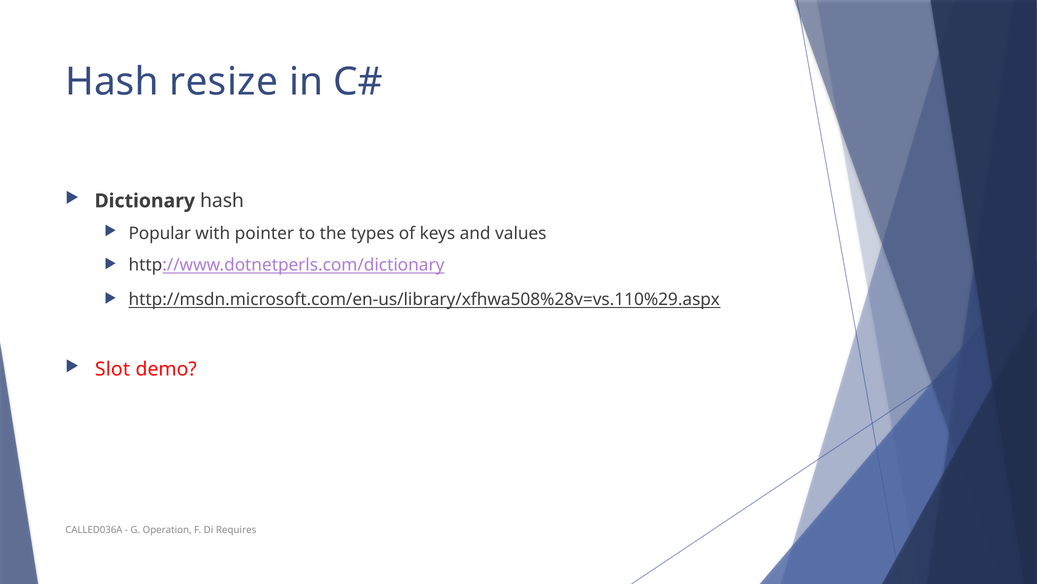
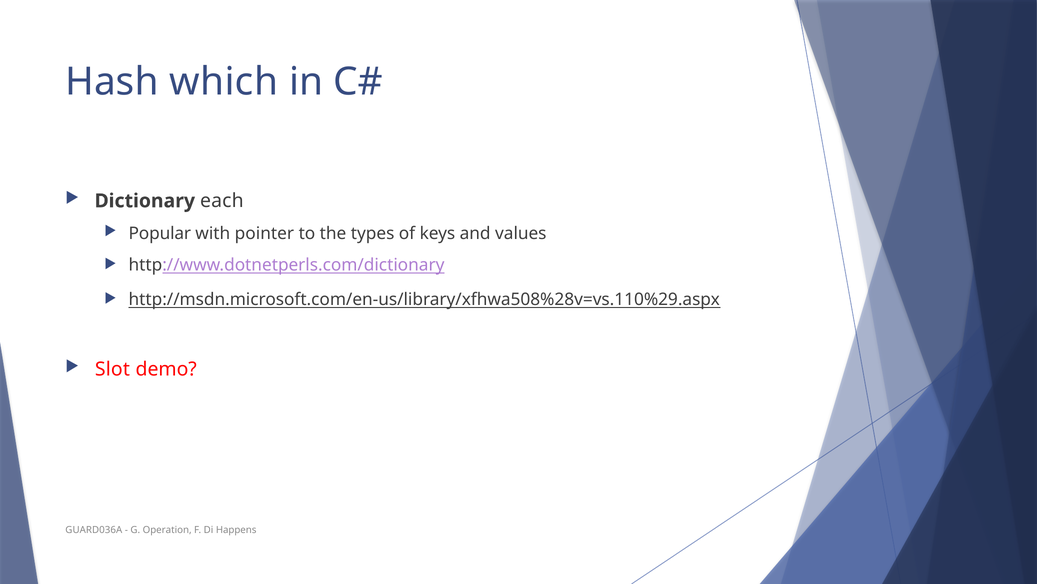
resize: resize -> which (224, 82)
Dictionary hash: hash -> each (222, 201)
CALLED036A: CALLED036A -> GUARD036A (94, 529)
Requires: Requires -> Happens (236, 529)
